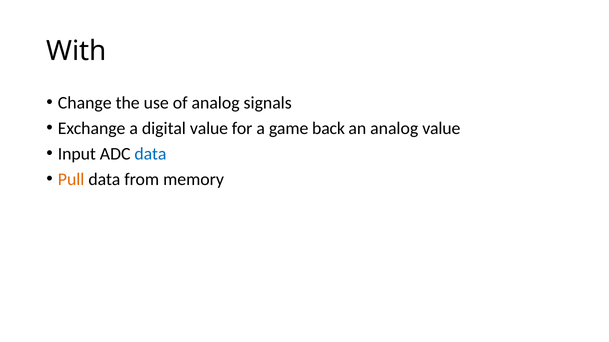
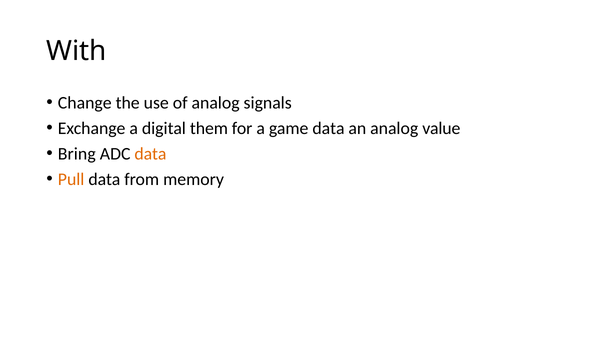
digital value: value -> them (209, 128)
game back: back -> data (328, 128)
Input: Input -> Bring (77, 154)
data colour: blue -> orange (150, 154)
